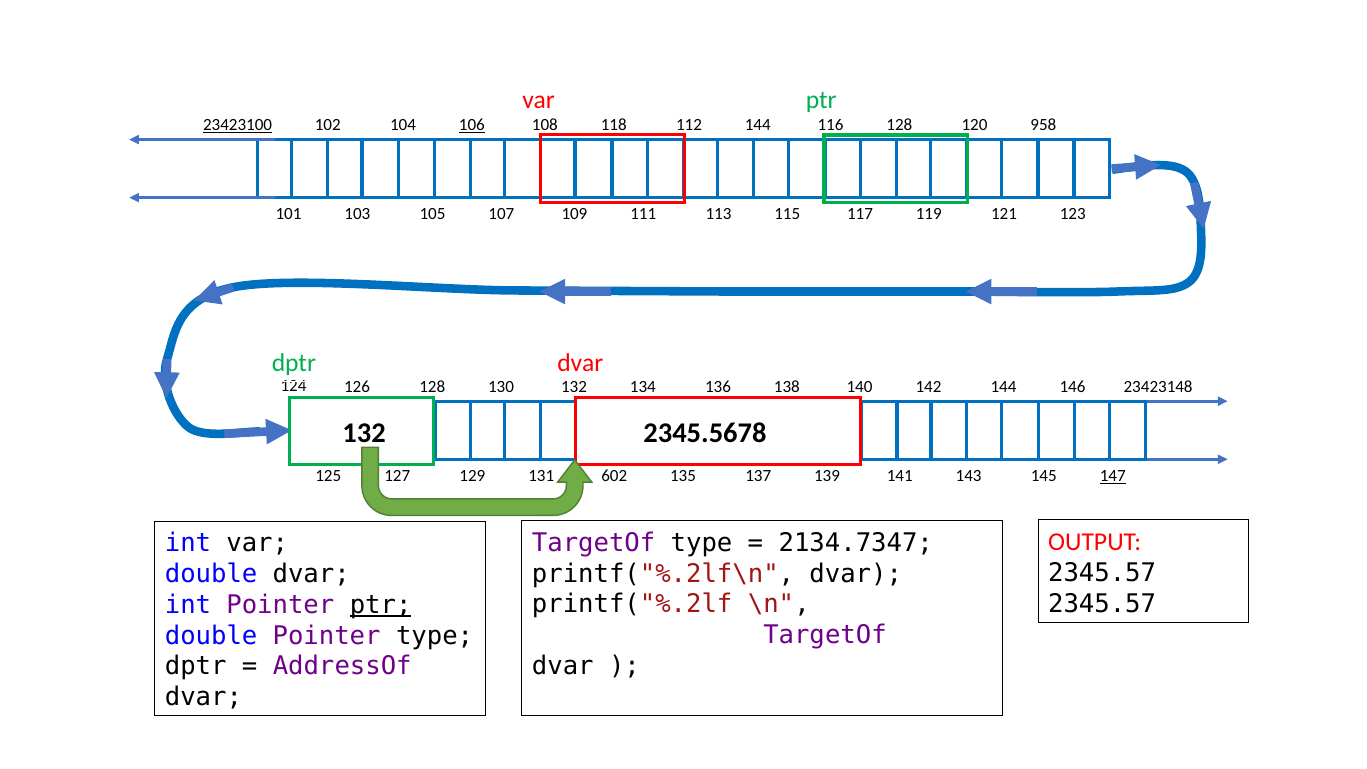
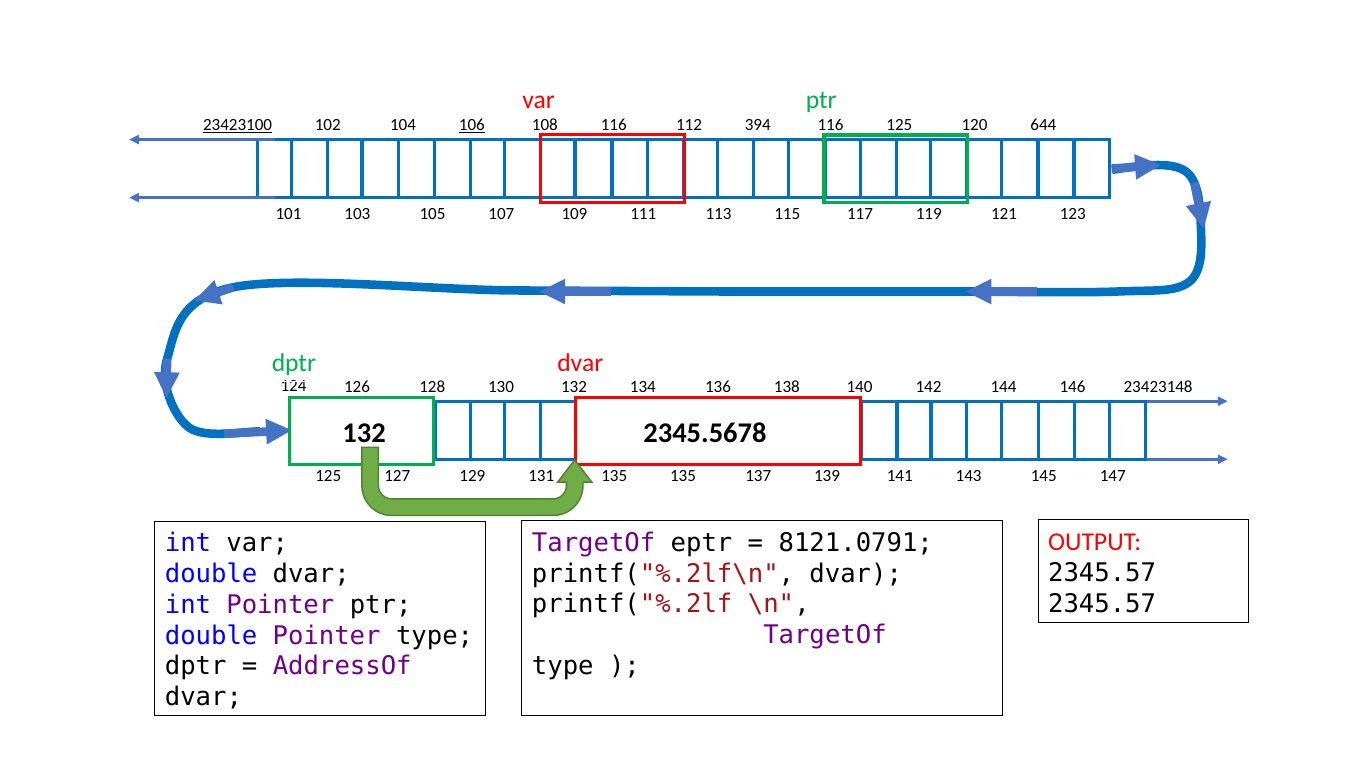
108 118: 118 -> 116 (614, 125)
112 144: 144 -> 394 (758, 125)
116 128: 128 -> 125 (899, 125)
958: 958 -> 644 (1043, 125)
602: 602 -> 135 (614, 476)
147 underline: present -> none (1113, 476)
TargetOf type: type -> eptr (702, 543)
2134.7347: 2134.7347 -> 8121.0791 (856, 543)
ptr underline: present -> none (381, 605)
dvar: dvar -> type (563, 666)
